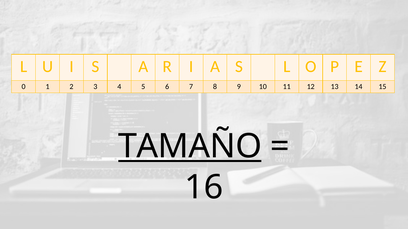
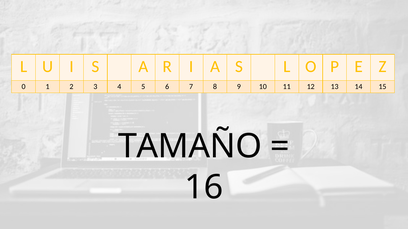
TAMAÑO underline: present -> none (190, 147)
